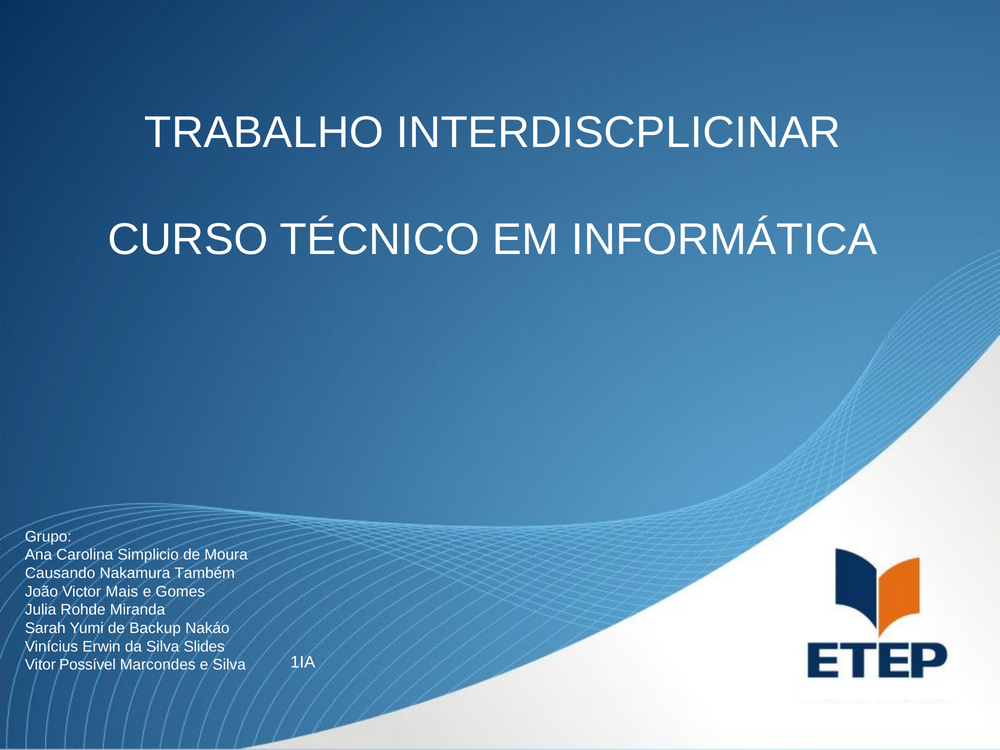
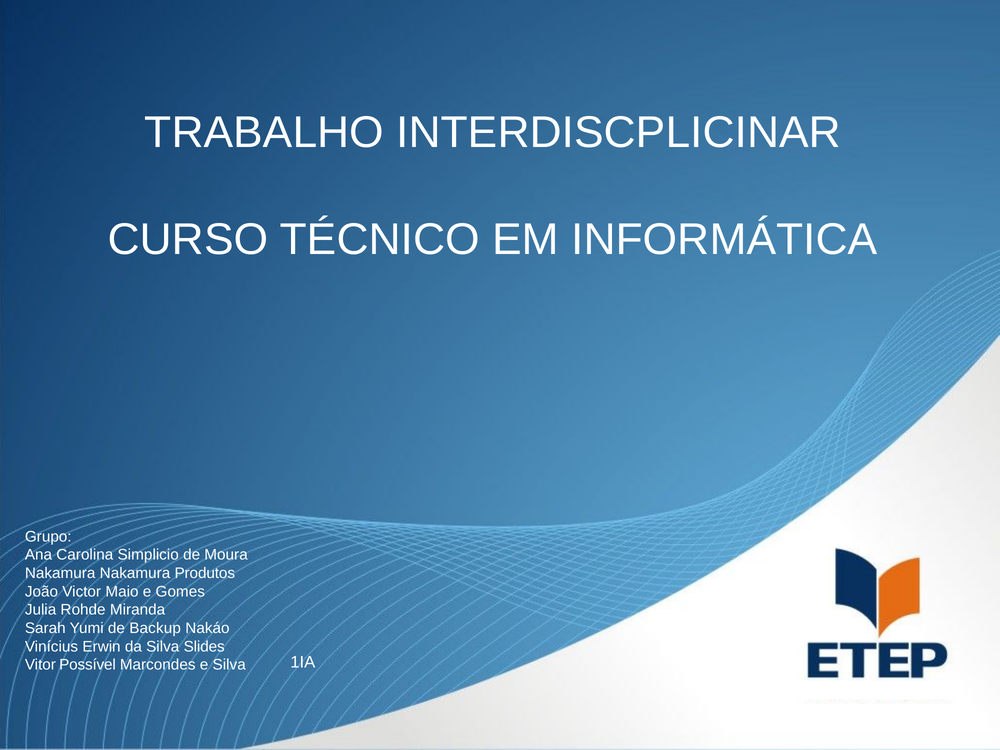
Causando: Causando -> Nakamura (60, 573)
Também: Também -> Produtos (205, 573)
Mais: Mais -> Maio (122, 592)
